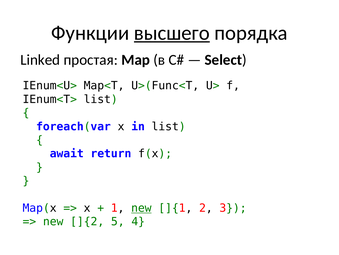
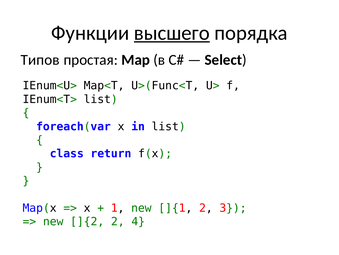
Linked: Linked -> Типов (40, 60)
await: await -> class (67, 153)
new underline: present -> none (141, 208)
]{2 5: 5 -> 2 (118, 221)
